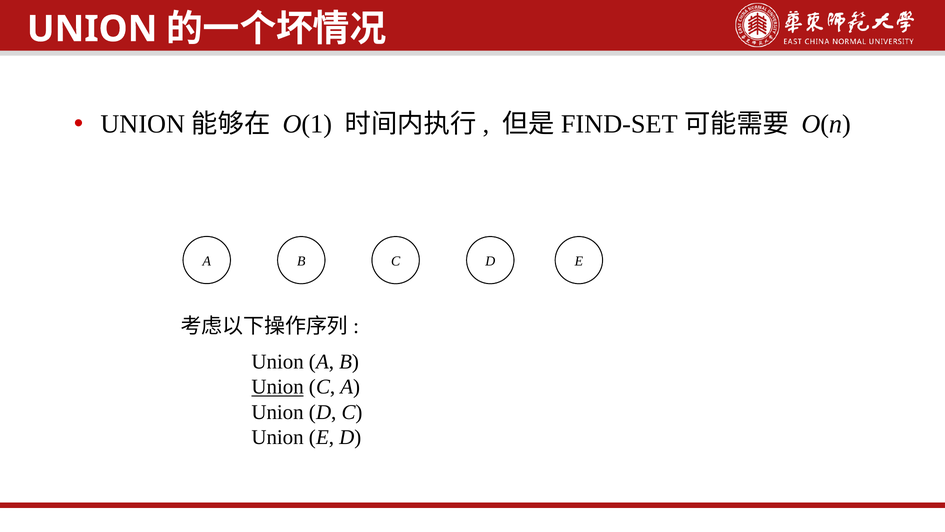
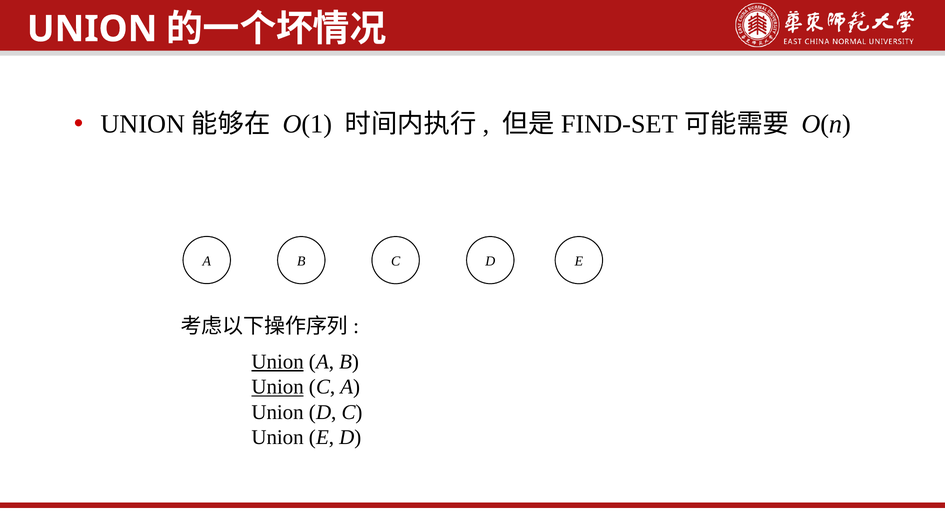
Union underline: none -> present (278, 362)
